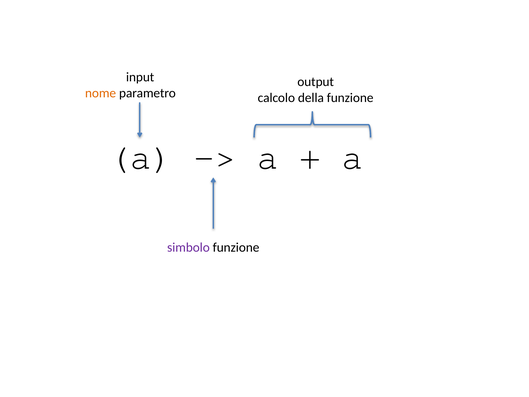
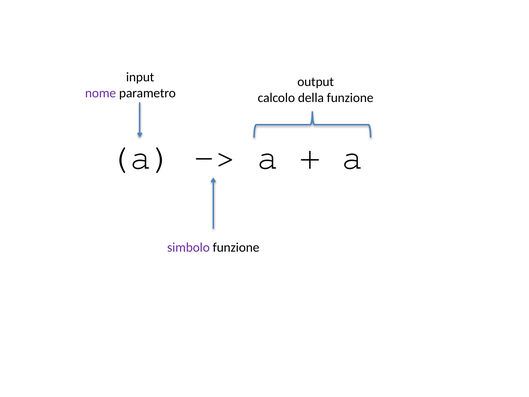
nome colour: orange -> purple (101, 93)
